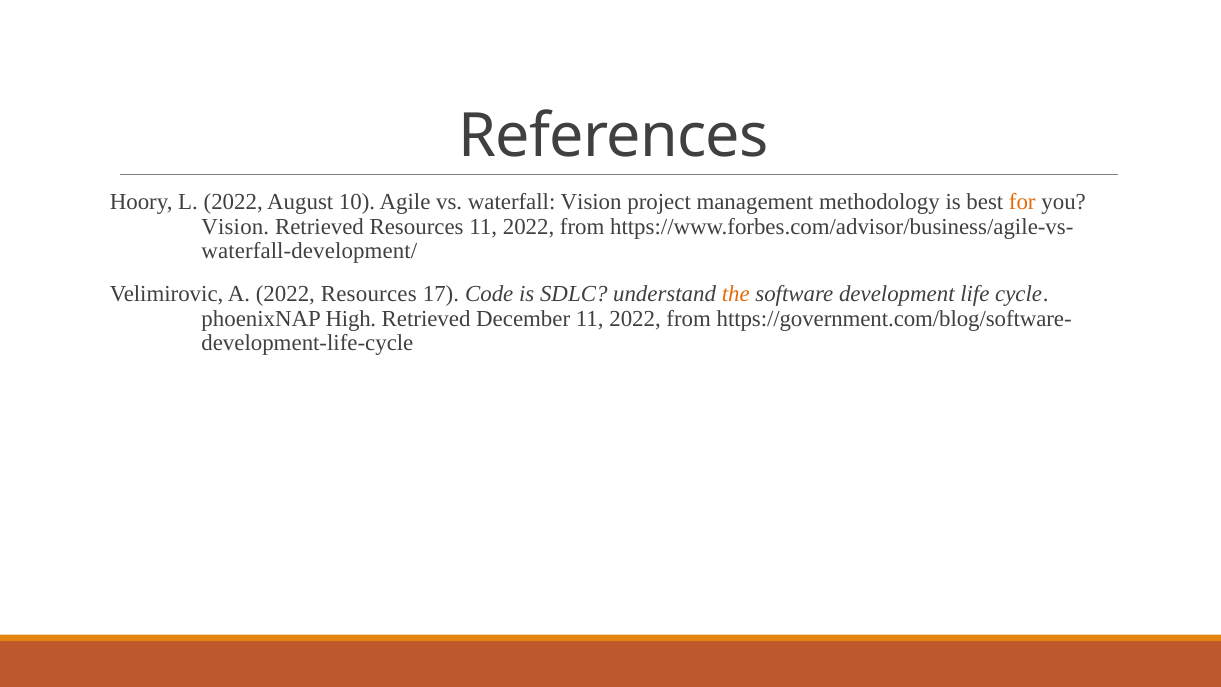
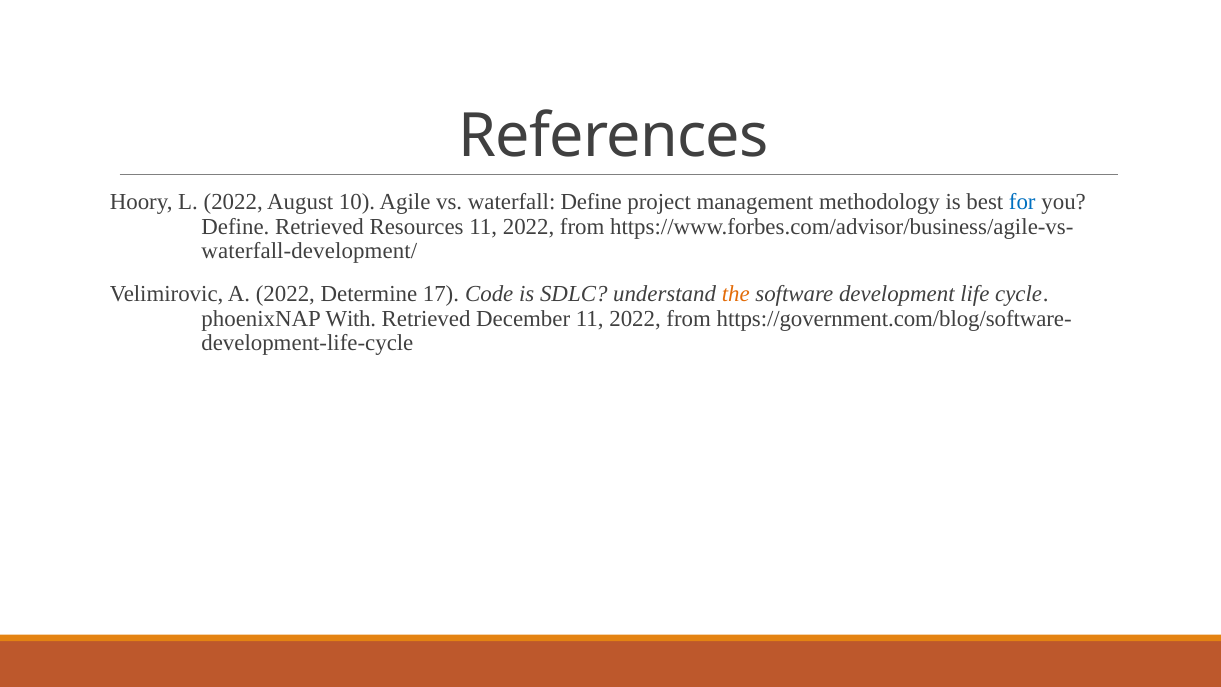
waterfall Vision: Vision -> Define (591, 202)
for colour: orange -> blue (1022, 202)
Vision: Vision -> Define (235, 226)
2022 Resources: Resources -> Determine (369, 294)
High: High -> With (351, 318)
